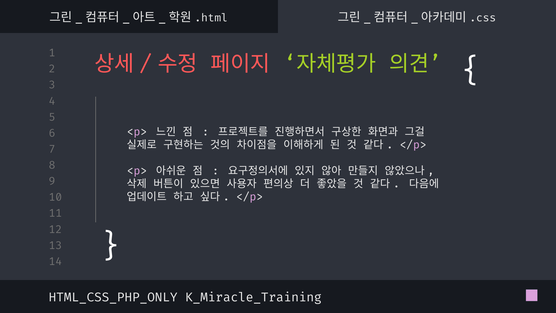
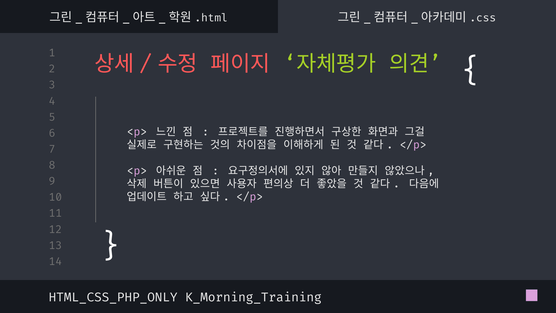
K_Miracle_Training: K_Miracle_Training -> K_Morning_Training (253, 297)
